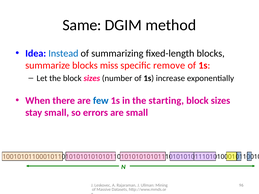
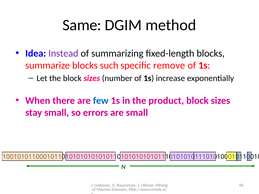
Instead colour: blue -> purple (63, 53)
miss: miss -> such (109, 65)
starting: starting -> product (166, 101)
